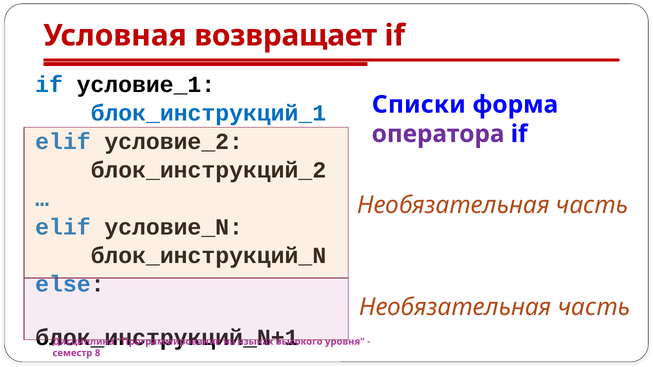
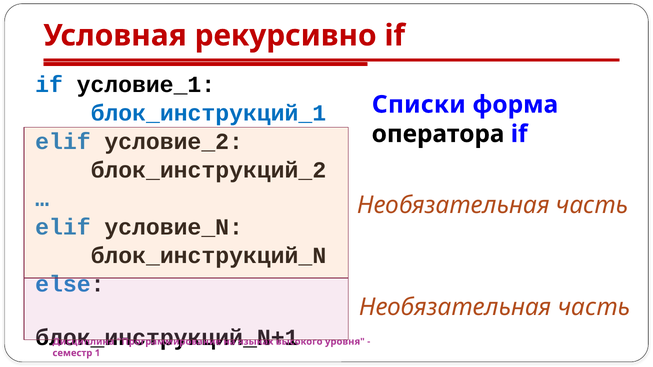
возвращает: возвращает -> рекурсивно (286, 36)
оператора colour: purple -> black (438, 134)
8: 8 -> 1 (98, 353)
